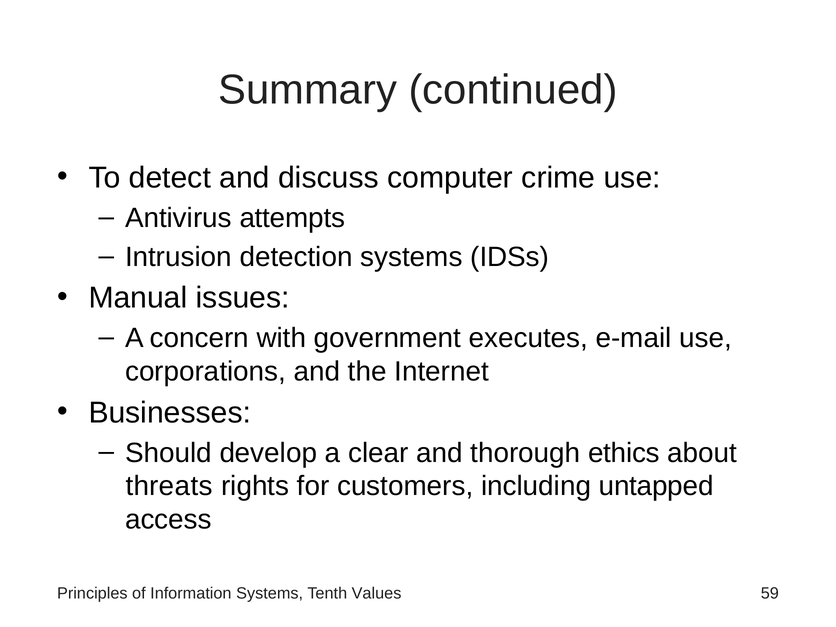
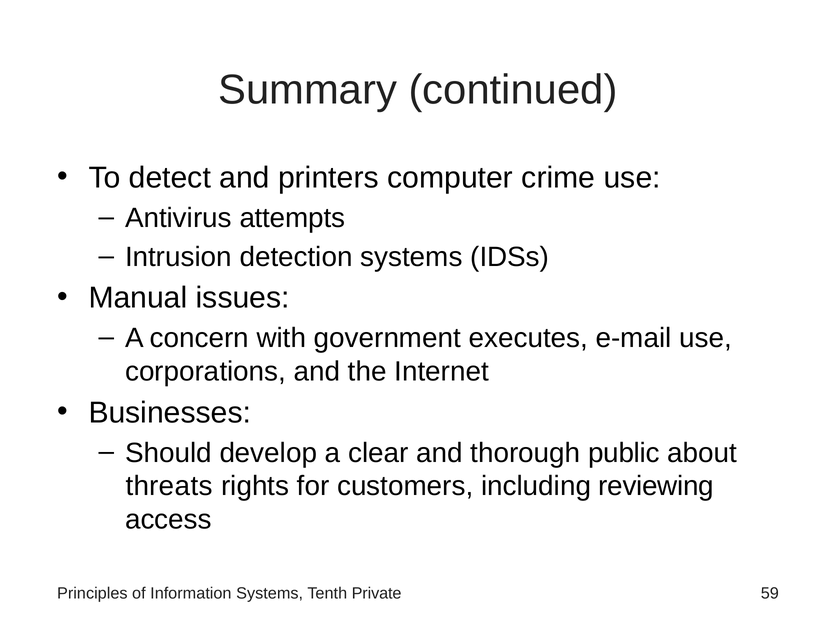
discuss: discuss -> printers (328, 178)
ethics: ethics -> public (624, 453)
untapped: untapped -> reviewing (656, 486)
Values: Values -> Private (377, 593)
